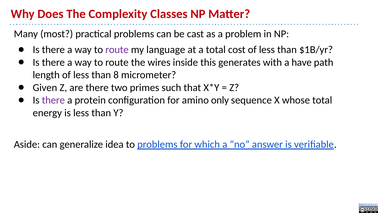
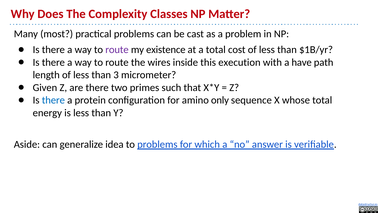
language: language -> existence (166, 50)
generates: generates -> execution (239, 62)
8: 8 -> 3 (116, 75)
there colour: purple -> blue (53, 100)
